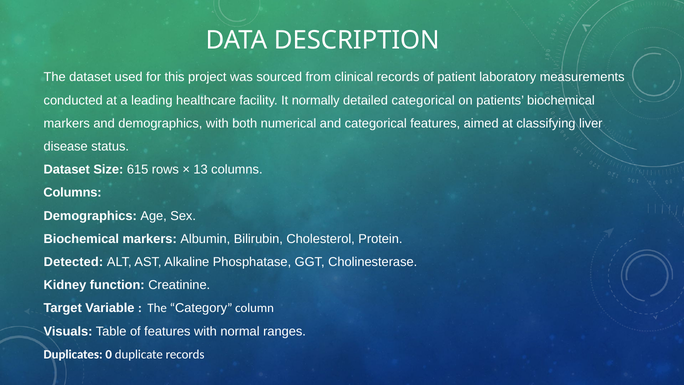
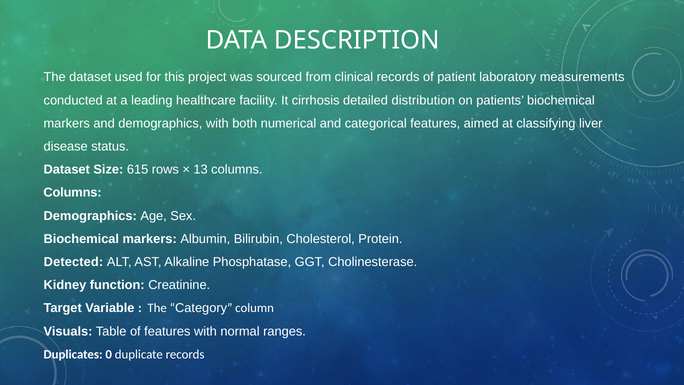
normally: normally -> cirrhosis (316, 100)
detailed categorical: categorical -> distribution (423, 100)
